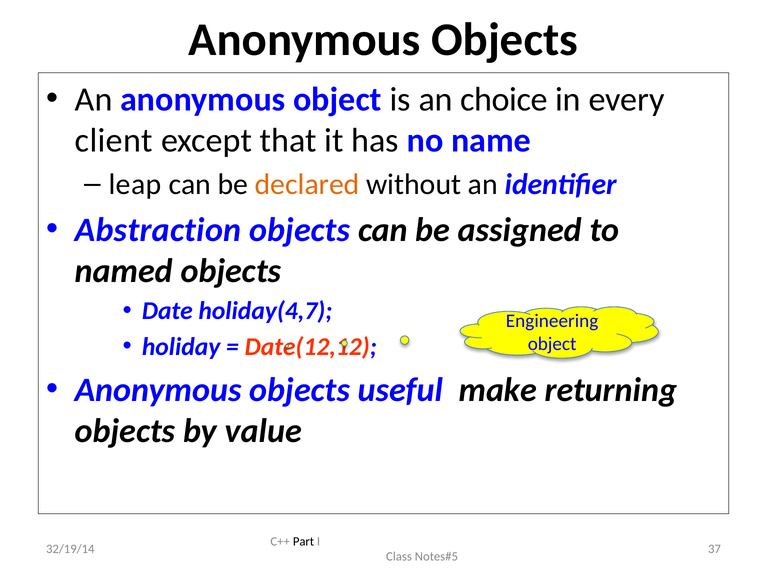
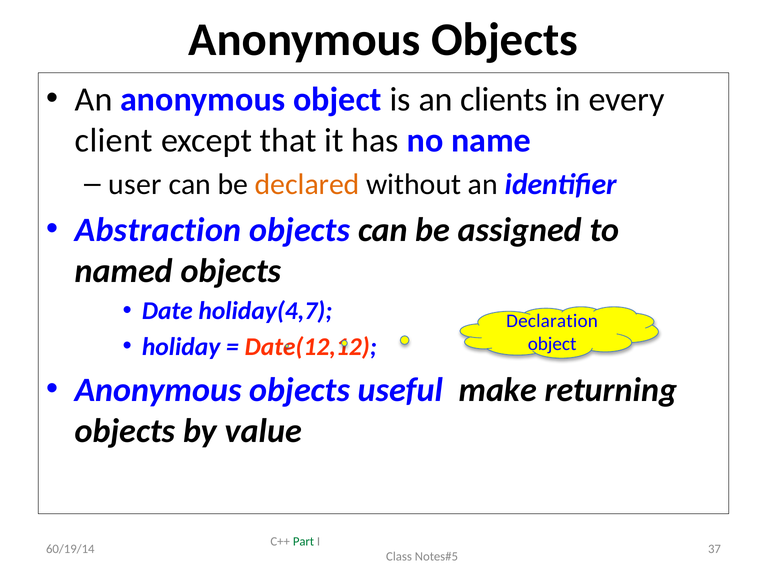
choice: choice -> clients (504, 100)
leap: leap -> user (135, 184)
Engineering: Engineering -> Declaration (552, 321)
Part colour: black -> green (304, 542)
32/19/14: 32/19/14 -> 60/19/14 (70, 549)
